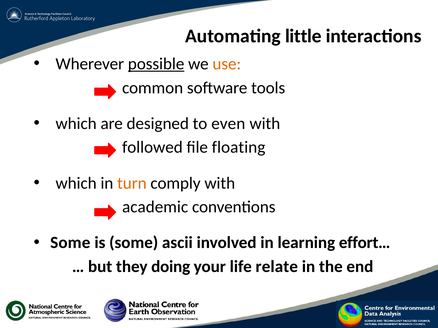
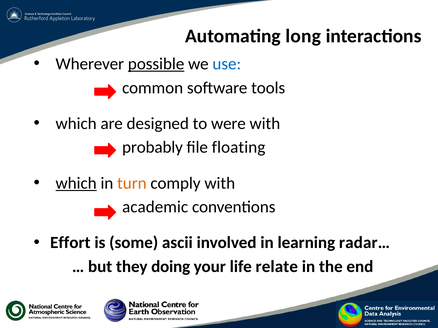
little: little -> long (303, 36)
use colour: orange -> blue (227, 64)
even: even -> were (228, 124)
followed: followed -> probably (152, 148)
which underline: none -> present (76, 183)
Some: Some -> Effort (70, 243)
effort…: effort… -> radar… (364, 243)
